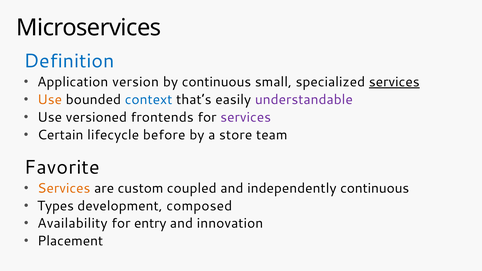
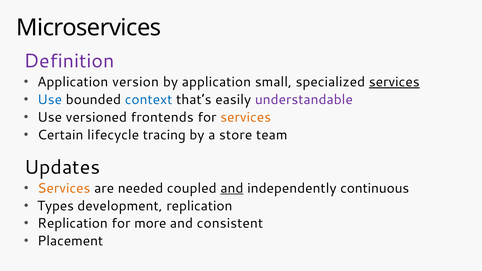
Definition colour: blue -> purple (69, 61)
by continuous: continuous -> application (216, 82)
Use colour: orange -> blue (50, 100)
services colour: purple -> orange (246, 117)
before: before -> tracing (164, 135)
Favorite: Favorite -> Updates (62, 167)
custom: custom -> needed (141, 188)
and underline: none -> present (232, 188)
development composed: composed -> replication (199, 206)
Availability: Availability -> Replication (73, 224)
entry: entry -> more (150, 224)
innovation: innovation -> consistent (230, 224)
